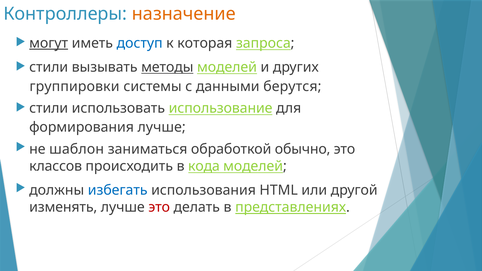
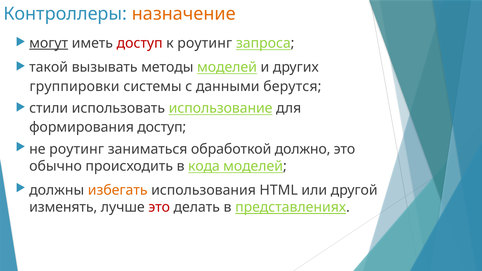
доступ colour: blue -> red (140, 43)
к которая: которая -> роутинг (205, 43)
стили: стили -> такой (49, 67)
методы underline: present -> none (167, 67)
формирования лучше: лучше -> доступ (162, 127)
не шаблон: шаблон -> роутинг (77, 149)
обычно: обычно -> должно (303, 149)
классов: классов -> обычно (56, 166)
избегать colour: blue -> orange (118, 190)
